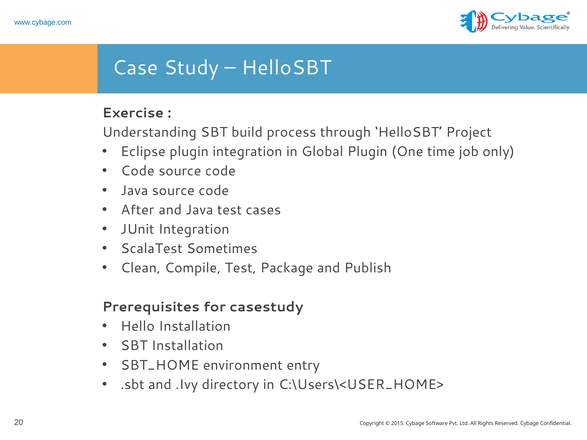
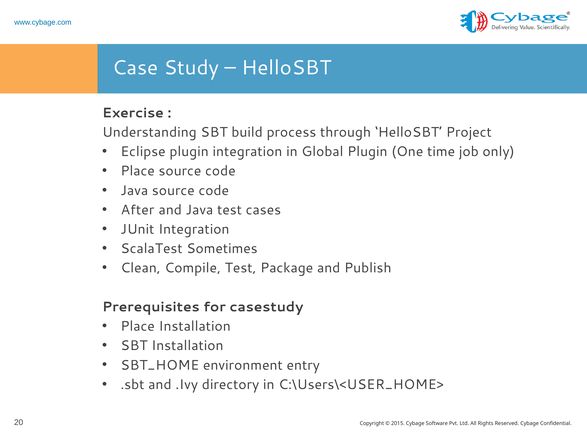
Code: Code -> Place (138, 171)
Hello: Hello -> Place (138, 326)
